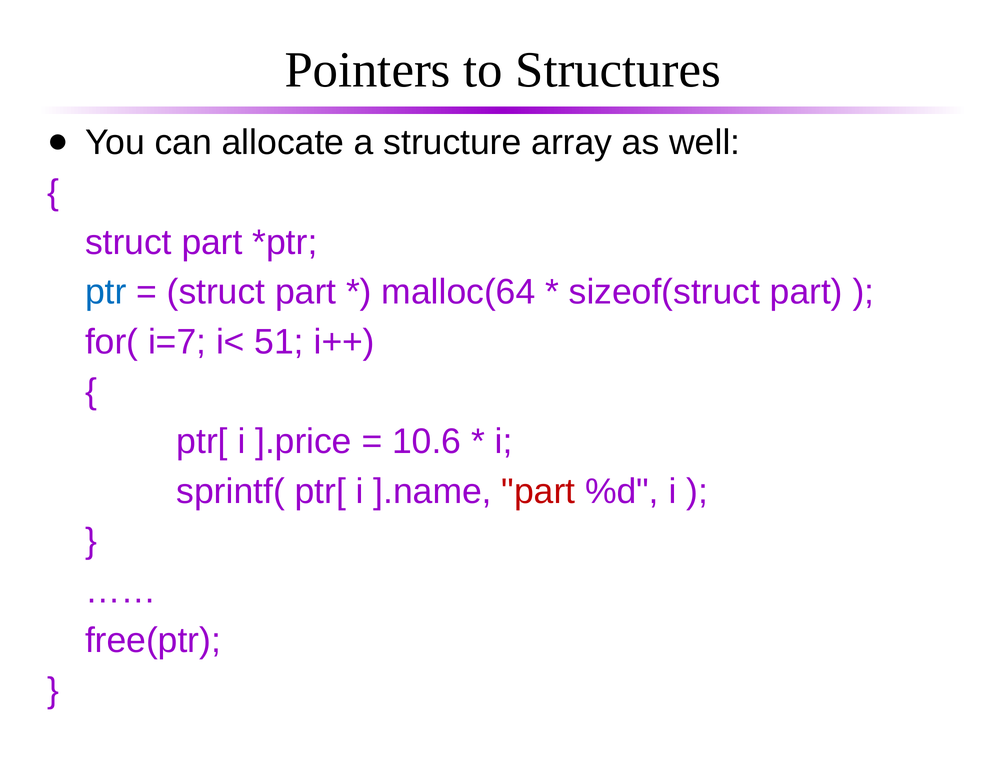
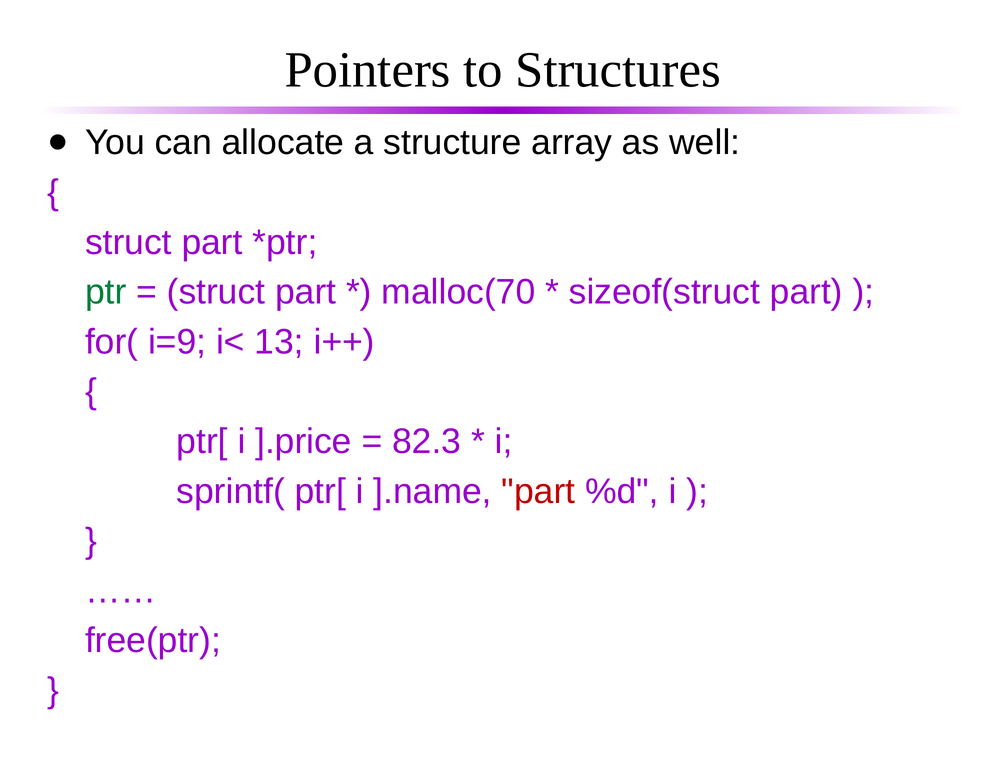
ptr colour: blue -> green (106, 292)
malloc(64: malloc(64 -> malloc(70 (458, 292)
i=7: i=7 -> i=9 (177, 342)
51: 51 -> 13 (279, 342)
10.6: 10.6 -> 82.3 (427, 442)
